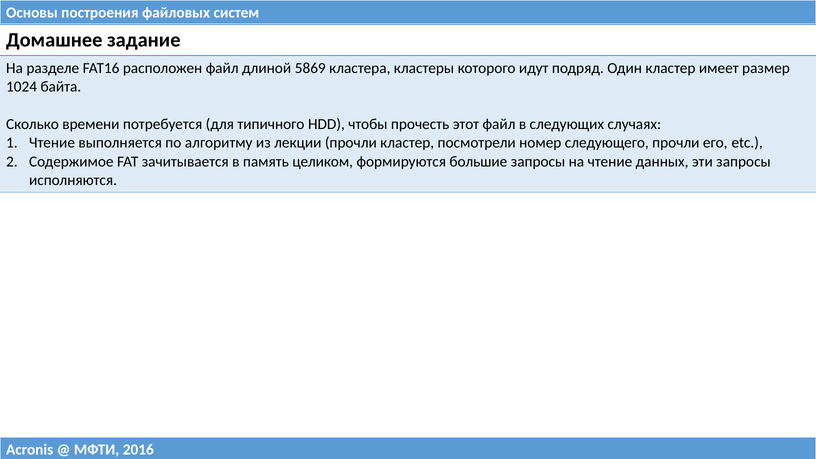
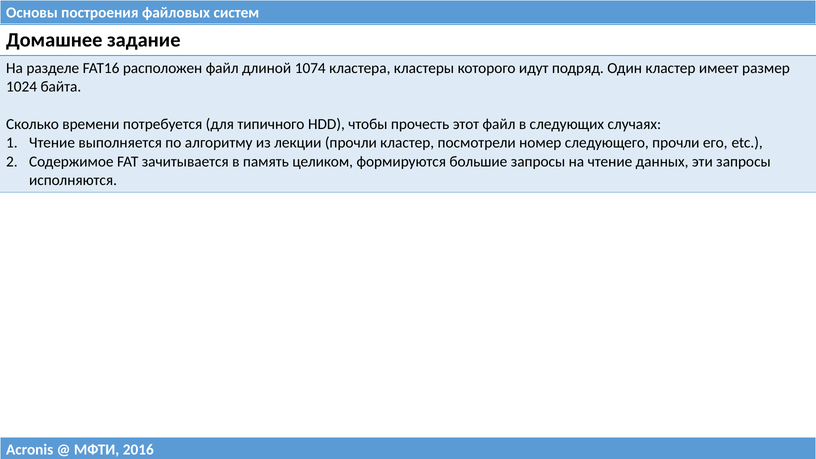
5869: 5869 -> 1074 (310, 68)
